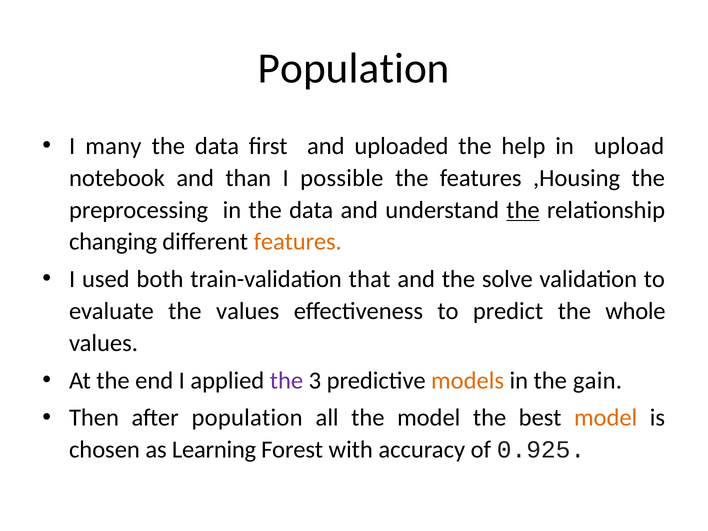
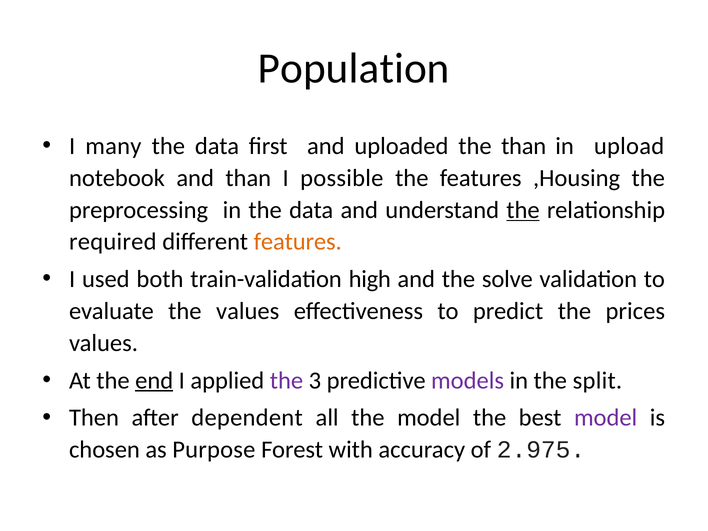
the help: help -> than (524, 146)
changing: changing -> required (113, 242)
that: that -> high (370, 279)
whole: whole -> prices (635, 311)
end underline: none -> present (154, 380)
models colour: orange -> purple (468, 380)
gain: gain -> split (597, 380)
after population: population -> dependent (247, 418)
model colour: orange -> purple (606, 418)
Learning: Learning -> Purpose (214, 450)
0.925: 0.925 -> 2.975 (541, 450)
